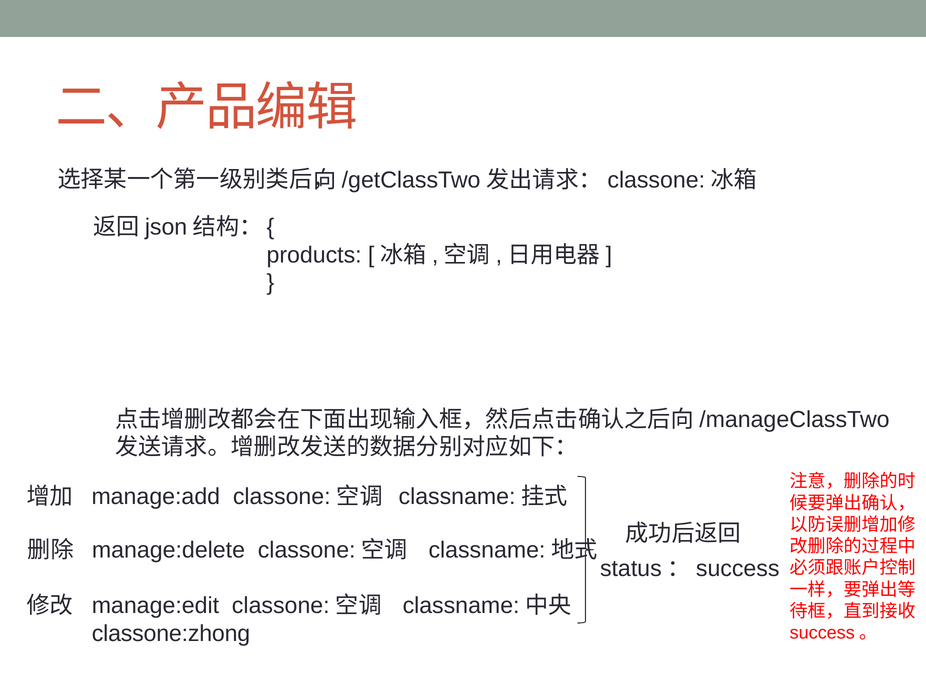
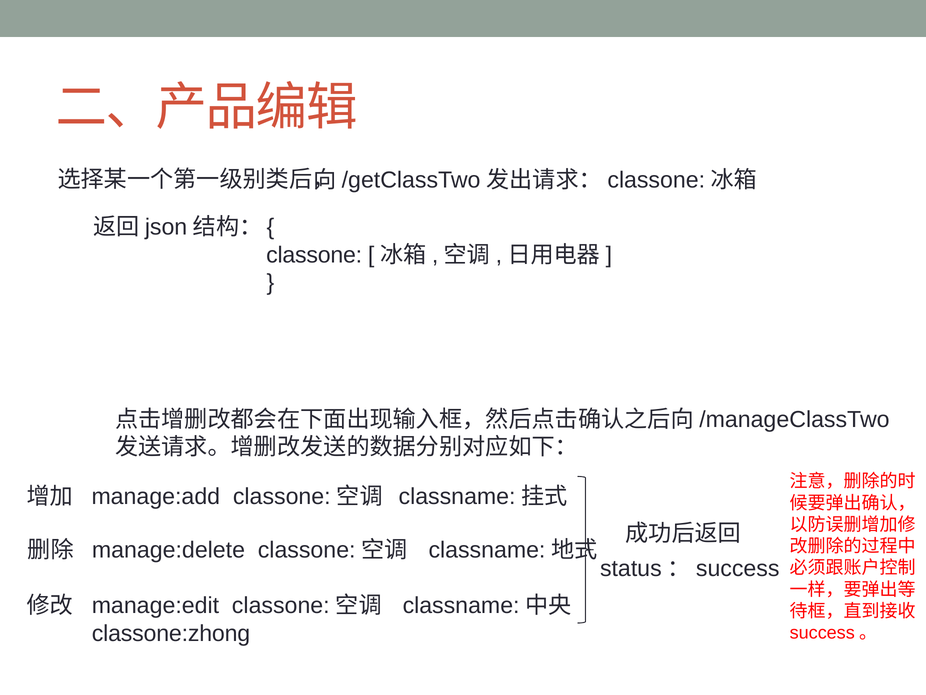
products: products -> classone (314, 255)
